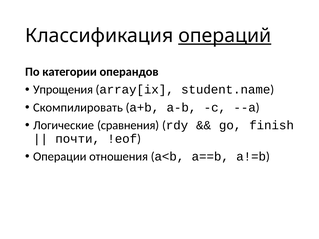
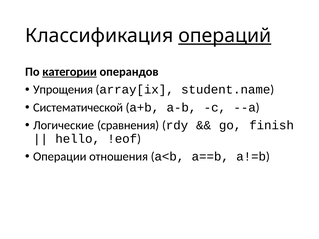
категории underline: none -> present (70, 72)
Скомпилировать: Скомпилировать -> Систематической (78, 108)
почти: почти -> hello (78, 139)
